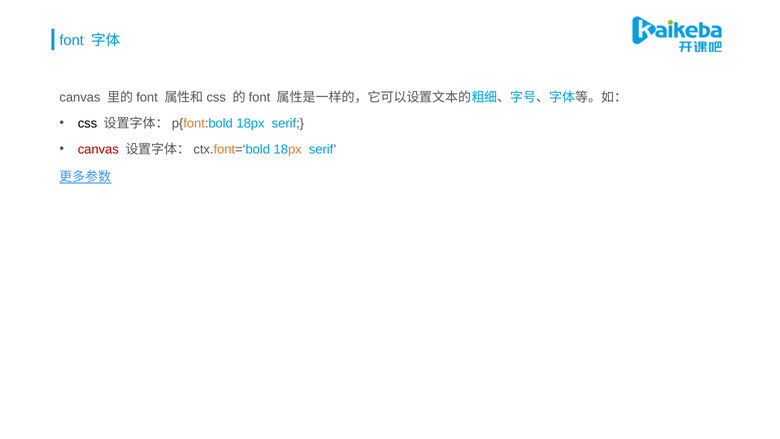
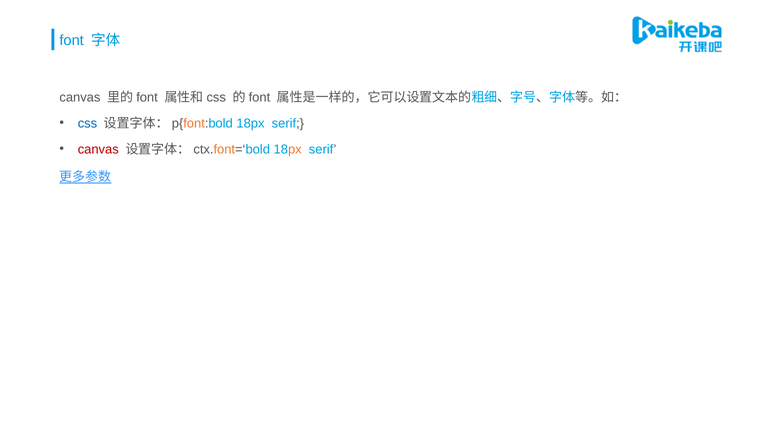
css colour: black -> blue (87, 123)
